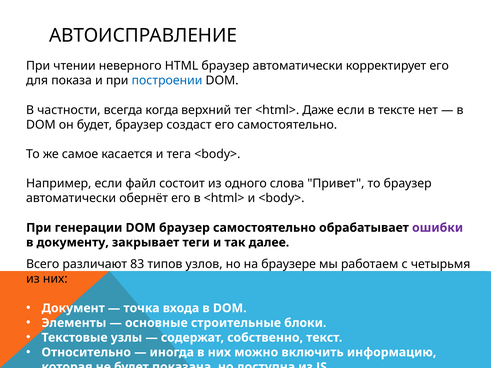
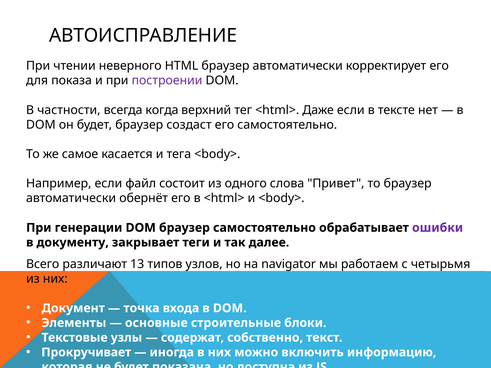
построении colour: blue -> purple (167, 81)
83: 83 -> 13 (137, 264)
браузере: браузере -> navigator (289, 264)
Относительно: Относительно -> Прокручивает (86, 353)
